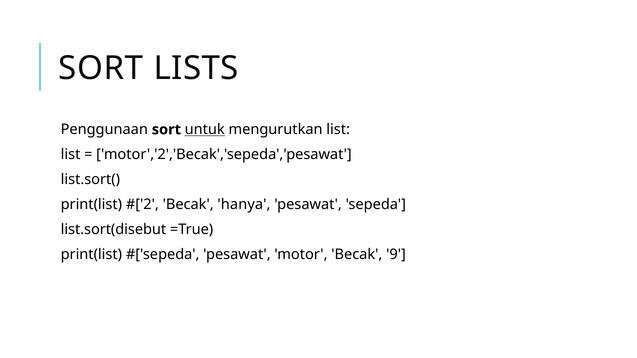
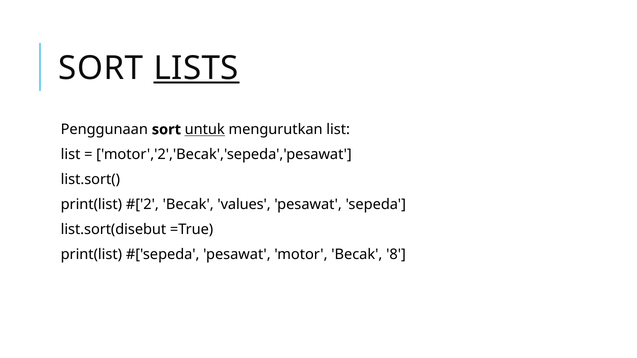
LISTS underline: none -> present (196, 68)
hanya: hanya -> values (244, 205)
9: 9 -> 8 (396, 255)
